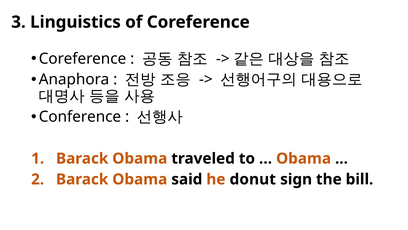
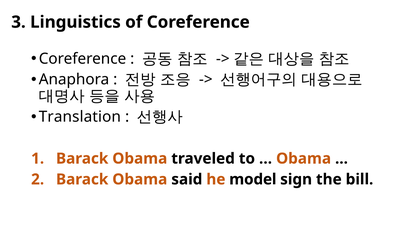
Conference: Conference -> Translation (80, 117)
donut: donut -> model (253, 179)
